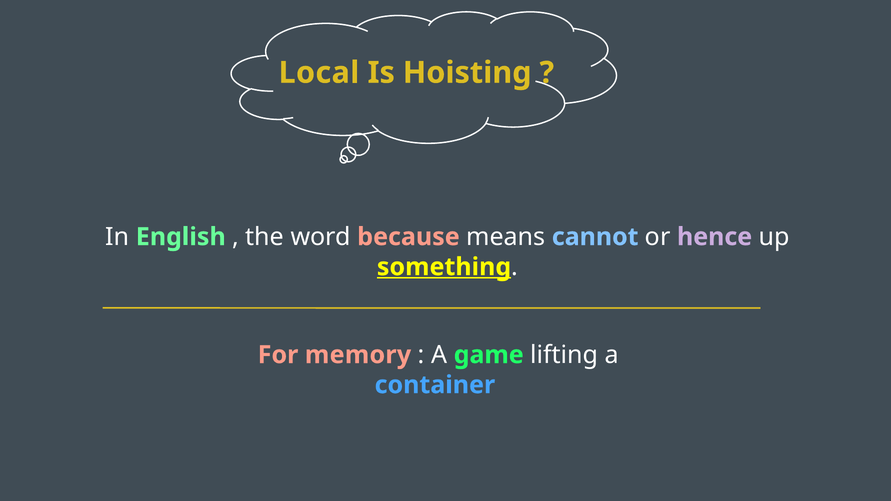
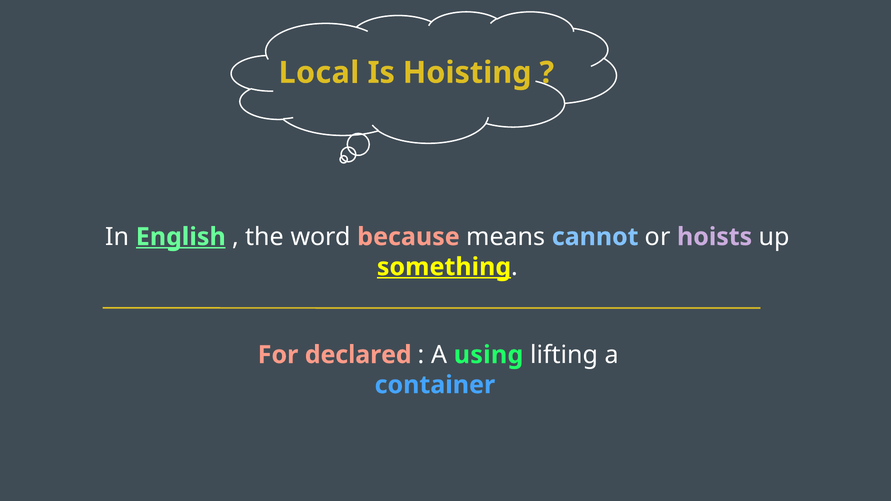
English underline: none -> present (181, 237)
hence: hence -> hoists (715, 237)
memory: memory -> declared (358, 355)
game: game -> using (489, 355)
